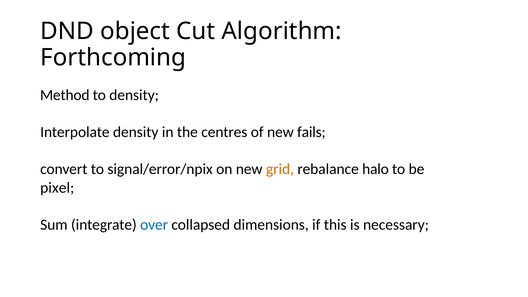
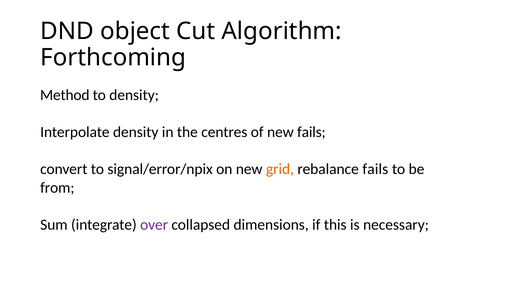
rebalance halo: halo -> fails (375, 169)
pixel: pixel -> from (57, 188)
over colour: blue -> purple (154, 225)
